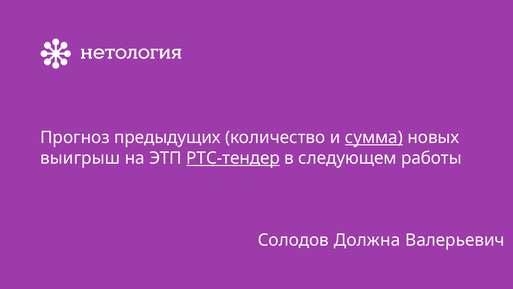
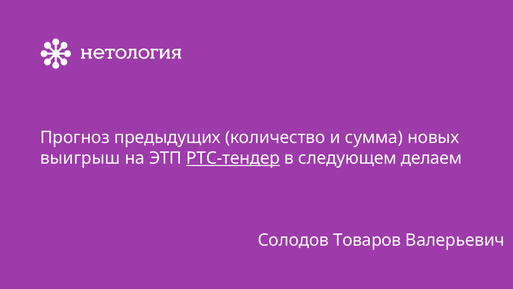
сумма underline: present -> none (374, 137)
работы: работы -> делаем (432, 158)
Должна: Должна -> Товаров (367, 240)
